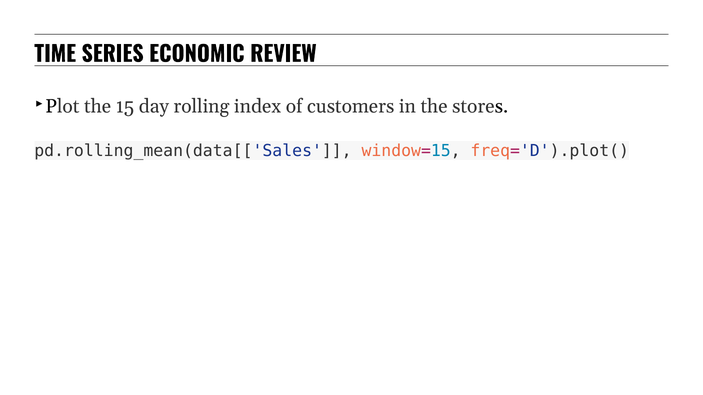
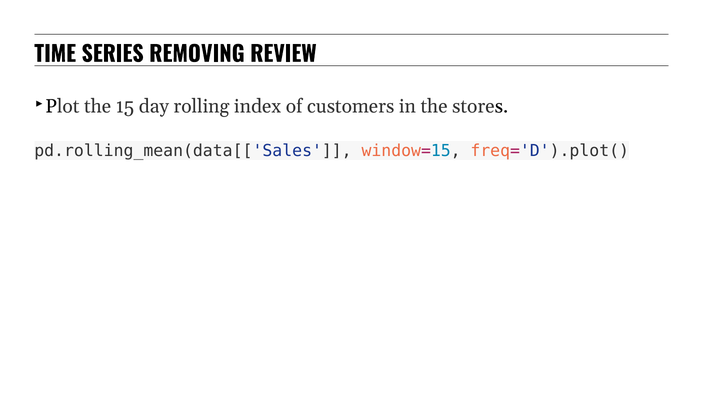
ECONOMIC: ECONOMIC -> REMOVING (197, 55)
